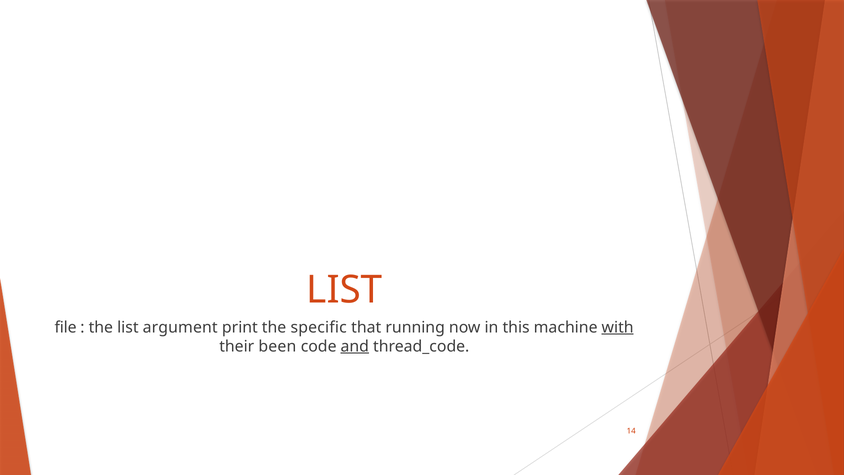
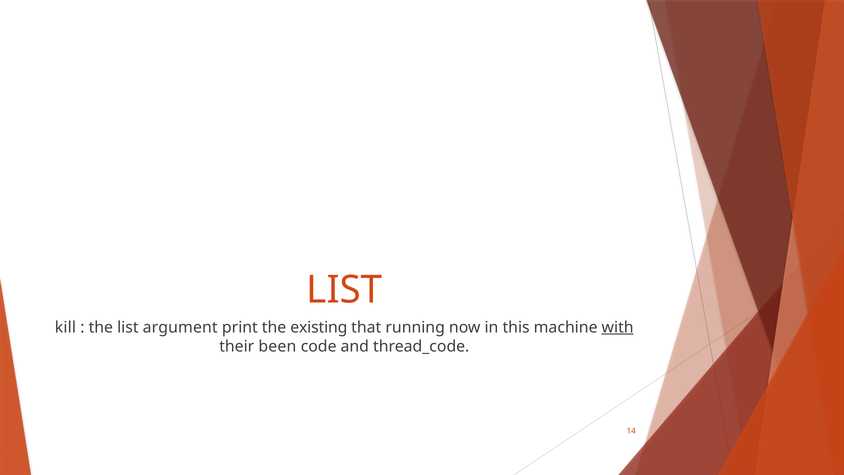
file: file -> kill (65, 327)
specific: specific -> existing (319, 327)
and underline: present -> none (355, 346)
